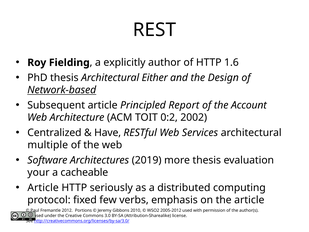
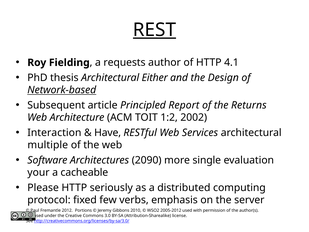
REST underline: none -> present (154, 30)
explicitly: explicitly -> requests (124, 63)
1.6: 1.6 -> 4.1 (231, 63)
Account: Account -> Returns (249, 105)
0:2: 0:2 -> 1:2 (169, 117)
Centralized: Centralized -> Interaction (54, 133)
2019: 2019 -> 2090 (147, 160)
more thesis: thesis -> single (207, 160)
Article: Article -> Please (43, 188)
the article: article -> server (249, 200)
